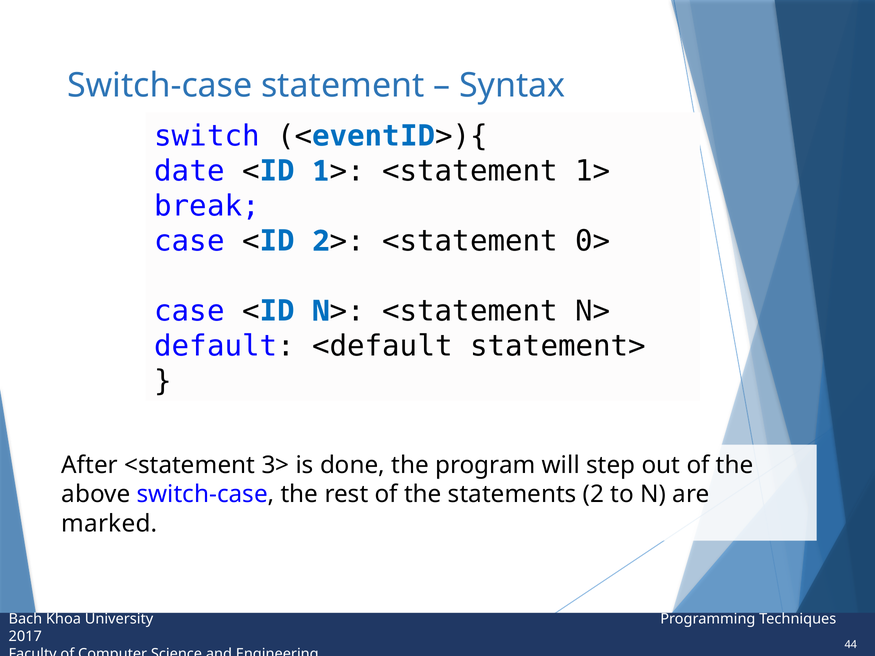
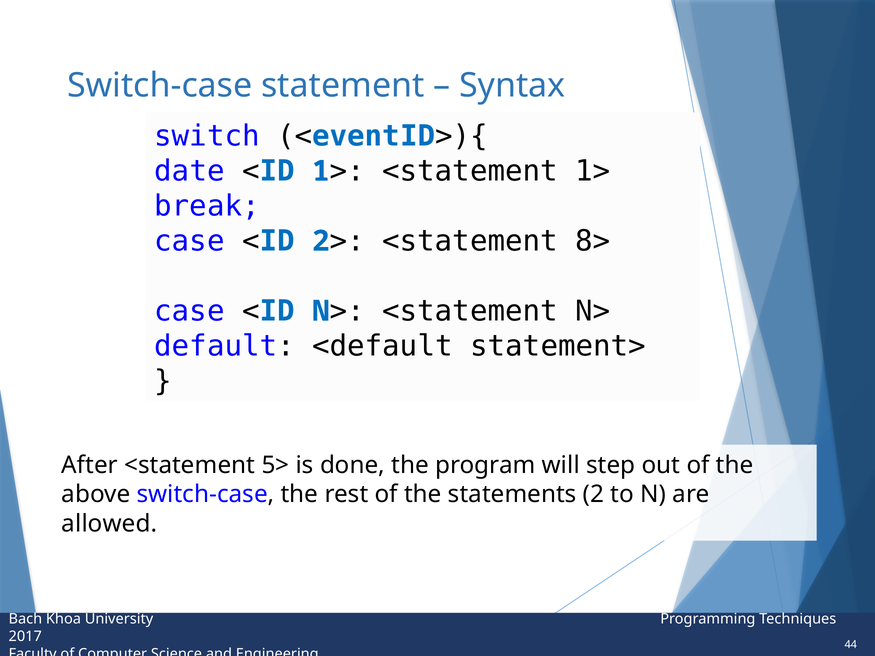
0>: 0> -> 8> (593, 241)
3>: 3> -> 5> (275, 465)
marked: marked -> allowed (109, 524)
